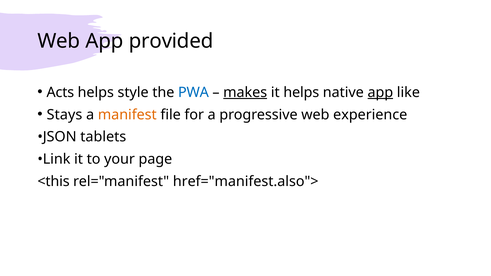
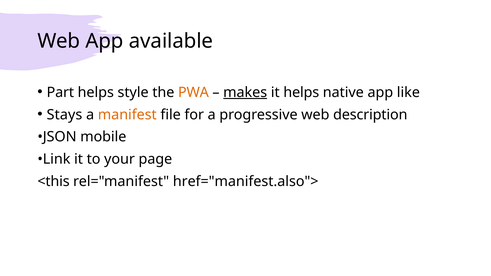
provided: provided -> available (171, 41)
Acts: Acts -> Part (60, 92)
PWA colour: blue -> orange (193, 92)
app underline: present -> none (380, 92)
experience: experience -> description (370, 115)
tablets: tablets -> mobile (103, 137)
